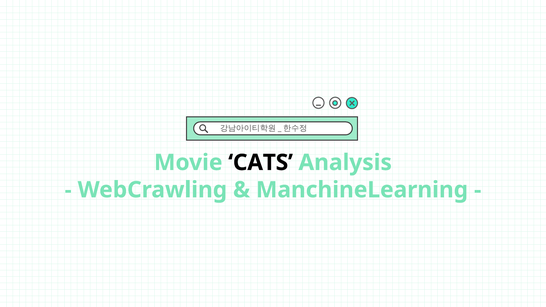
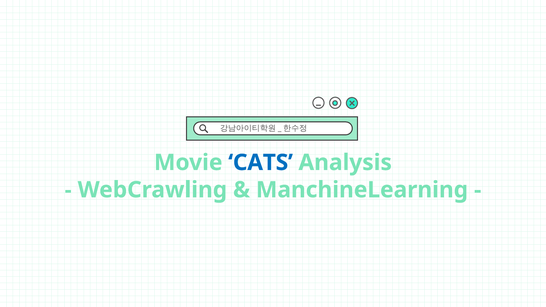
CATS colour: black -> blue (261, 163)
